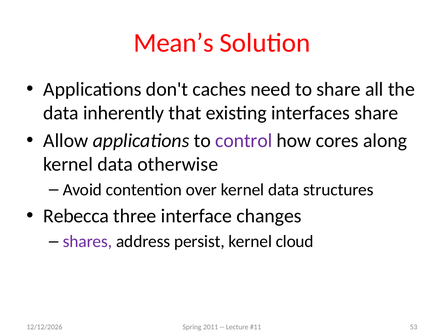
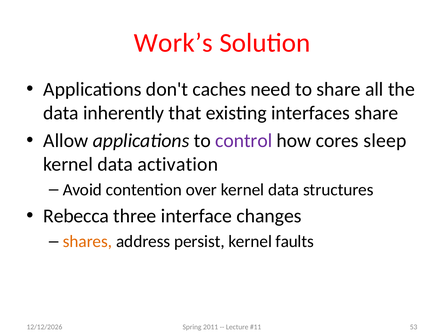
Mean’s: Mean’s -> Work’s (173, 43)
along: along -> sleep (385, 141)
otherwise: otherwise -> activation (178, 164)
shares colour: purple -> orange (87, 242)
cloud: cloud -> faults (295, 242)
